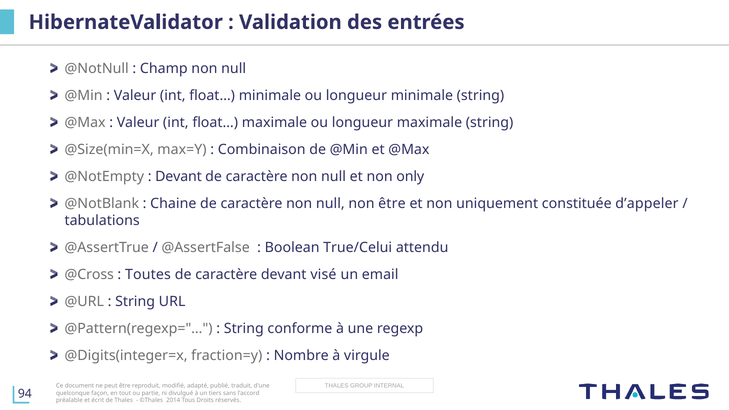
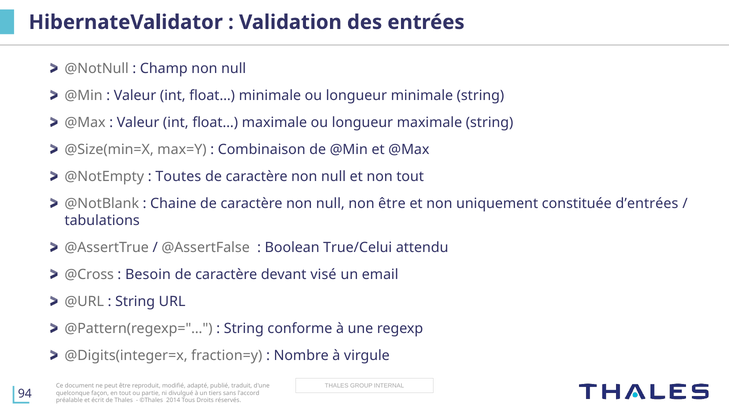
Devant: Devant -> Toutes (178, 177)
non only: only -> tout (410, 177)
d’appeler: d’appeler -> d’entrées (647, 204)
Toutes: Toutes -> Besoin (148, 275)
